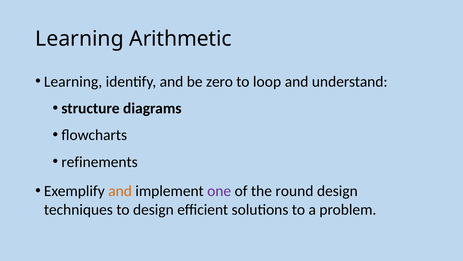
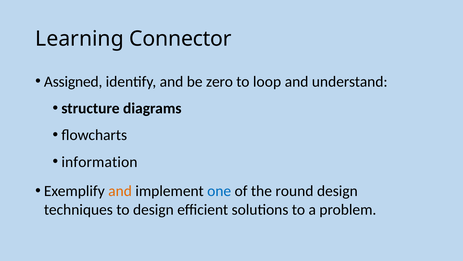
Arithmetic: Arithmetic -> Connector (180, 39)
Learning: Learning -> Assigned (73, 81)
refinements: refinements -> information (99, 162)
one colour: purple -> blue (219, 191)
